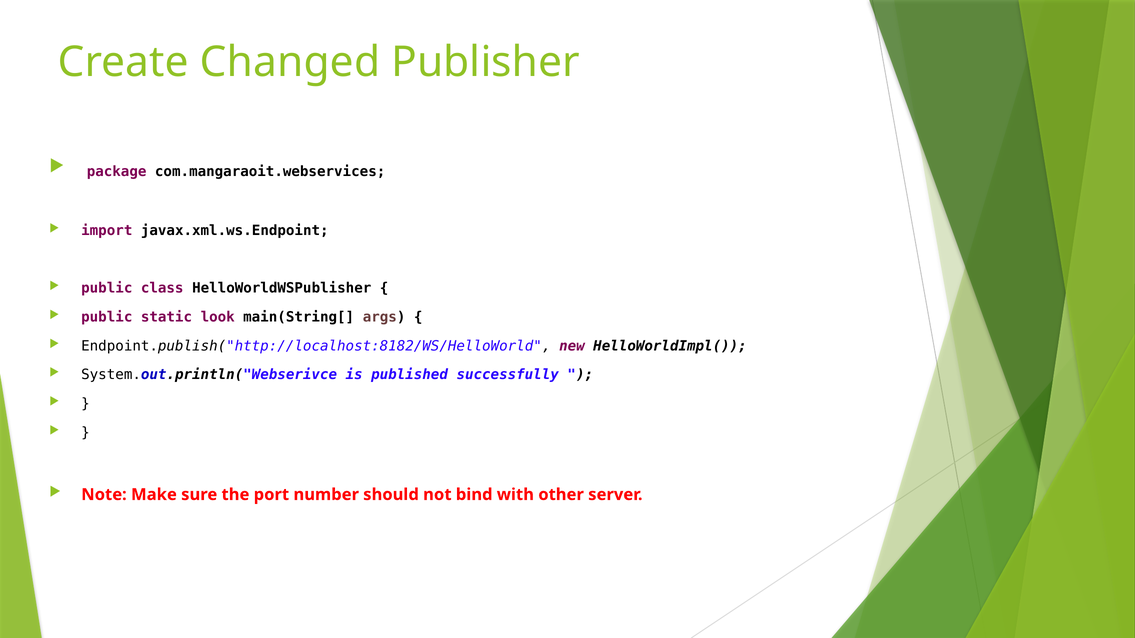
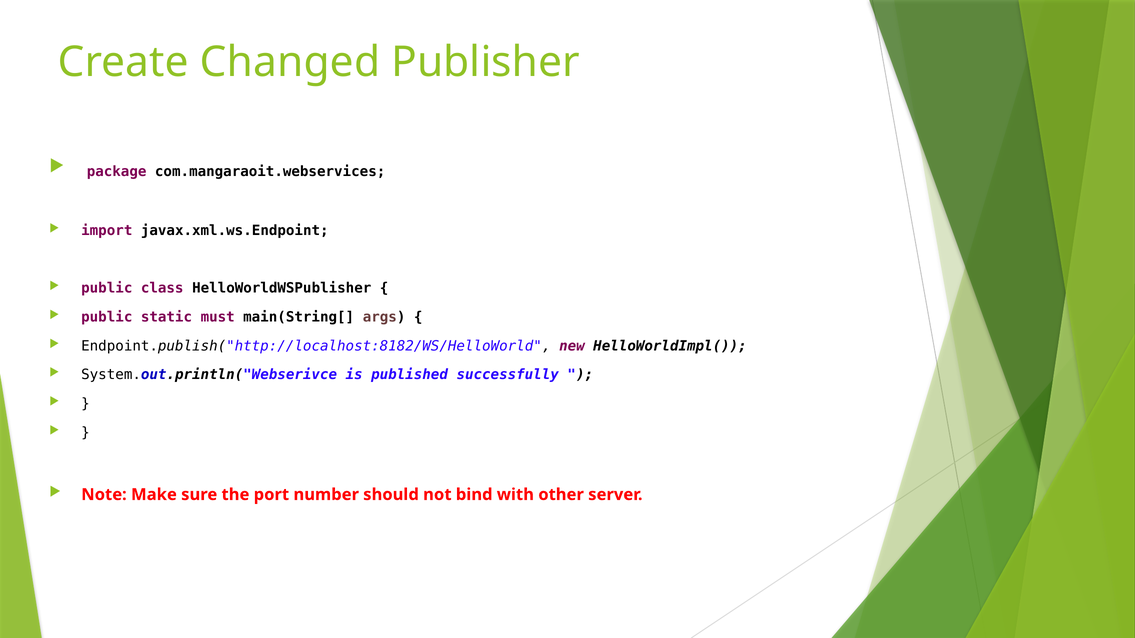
look: look -> must (218, 317)
